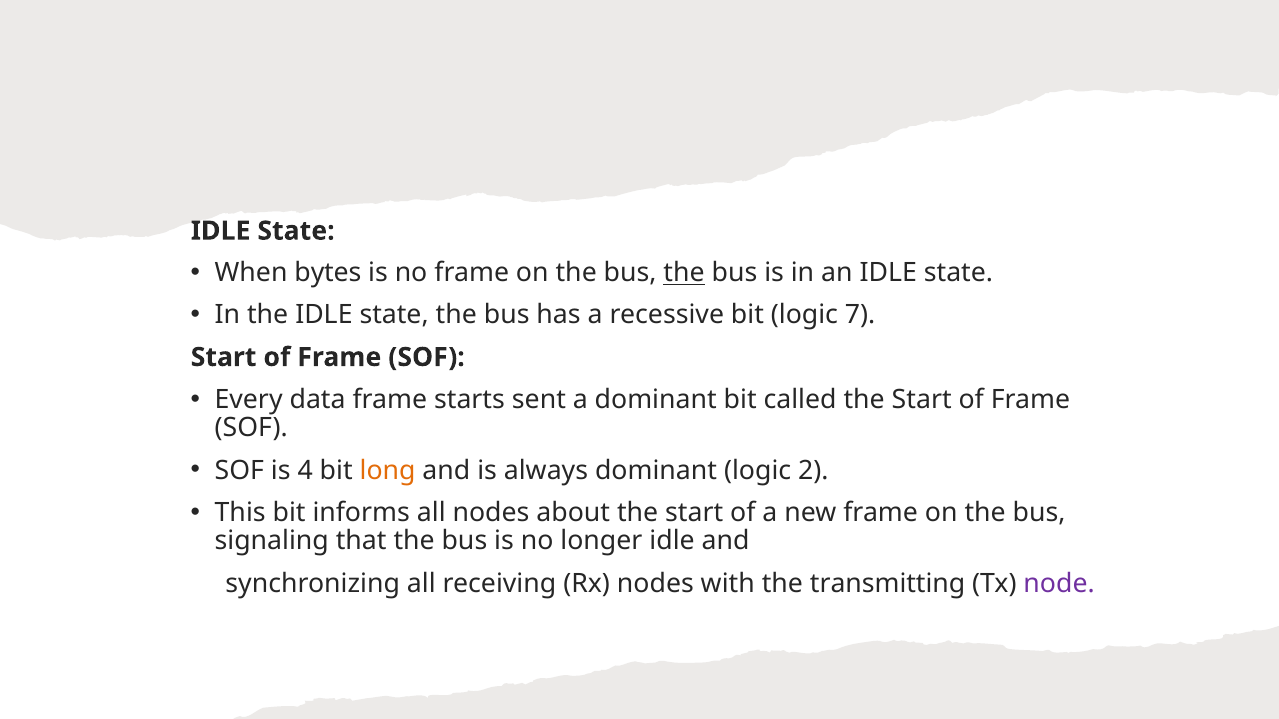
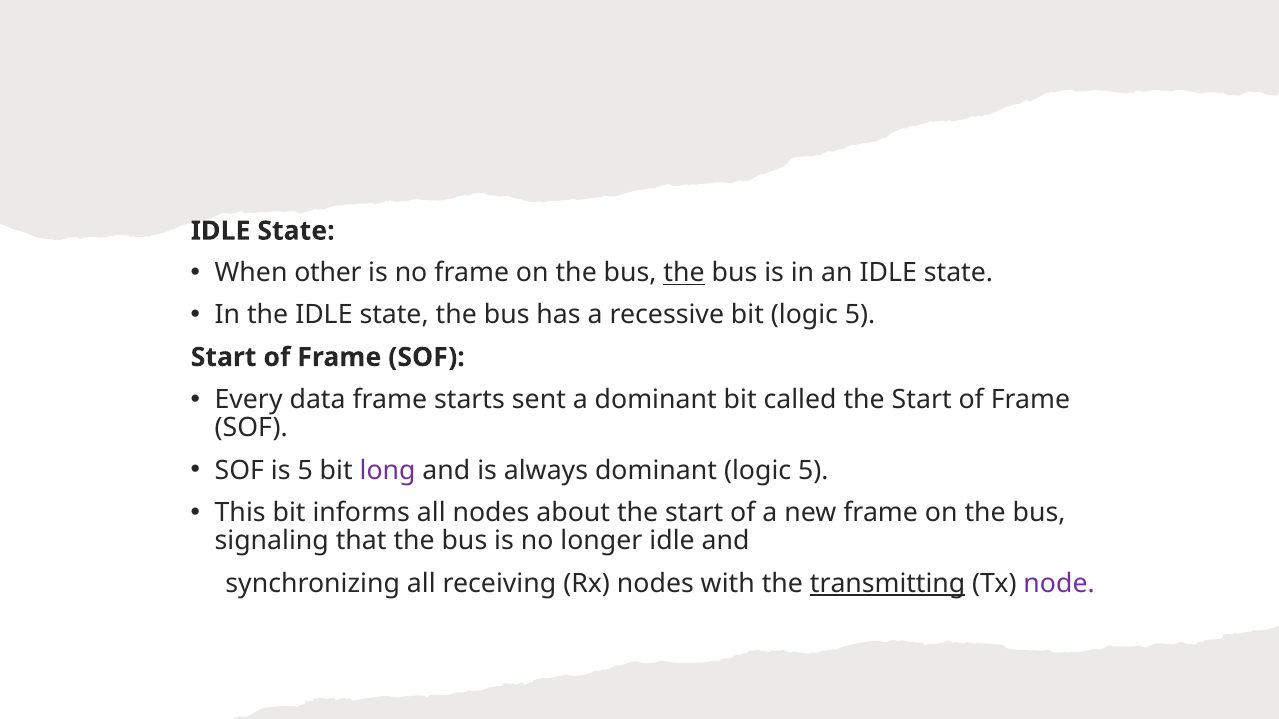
bytes: bytes -> other (328, 273)
bit logic 7: 7 -> 5 (860, 315)
is 4: 4 -> 5 (305, 471)
long colour: orange -> purple (388, 471)
dominant logic 2: 2 -> 5 (813, 471)
transmitting underline: none -> present (888, 584)
